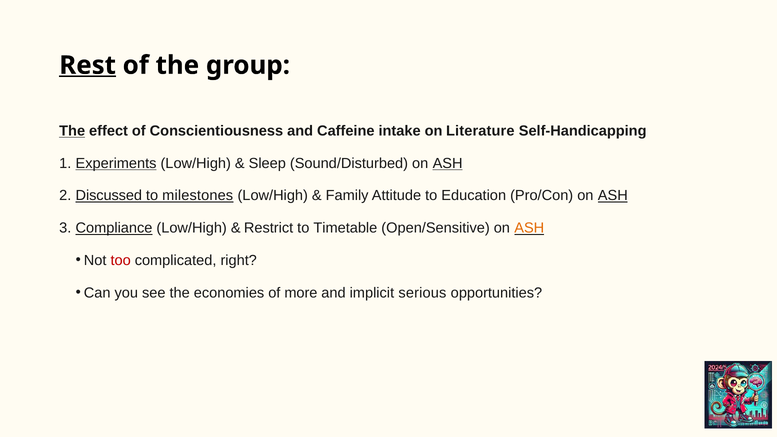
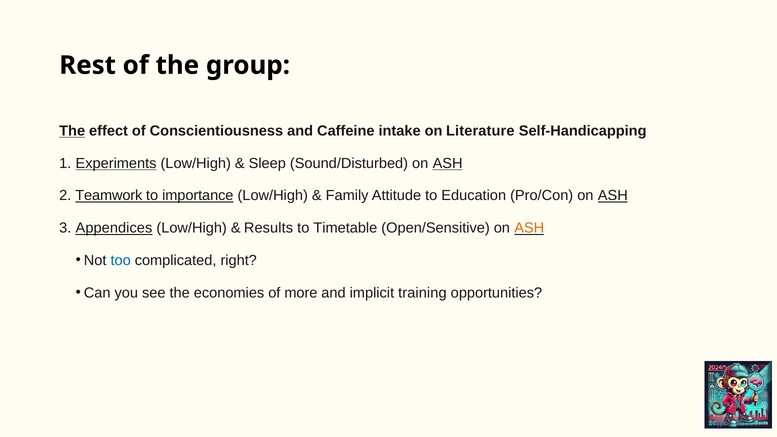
Rest underline: present -> none (88, 65)
Discussed: Discussed -> Teamwork (109, 196)
milestones: milestones -> importance (198, 196)
Compliance: Compliance -> Appendices (114, 228)
Restrict: Restrict -> Results (268, 228)
too colour: red -> blue (121, 260)
serious: serious -> training (422, 293)
